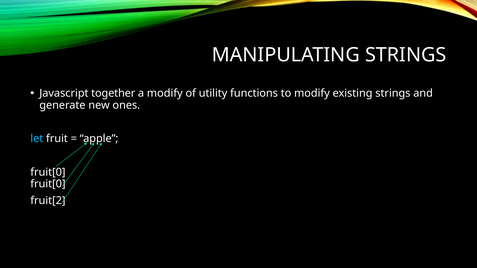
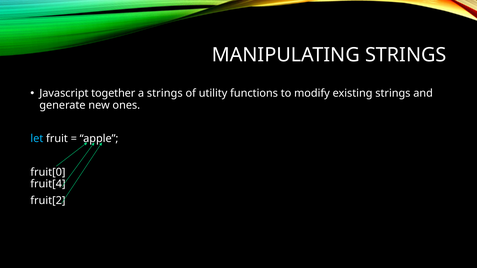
a modify: modify -> strings (165, 93)
fruit[0: fruit[0 -> fruit[4 (48, 184)
